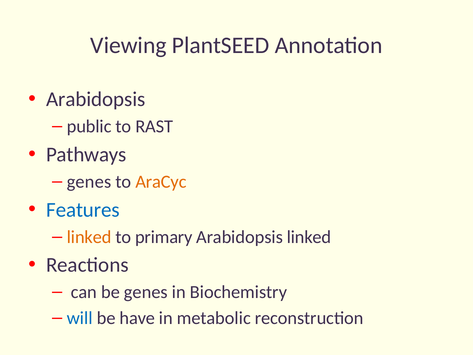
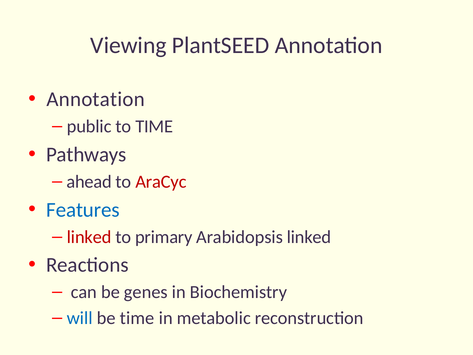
Arabidopsis: Arabidopsis -> Annotation (96, 99)
to RAST: RAST -> TIME (154, 126)
genes: genes -> ahead (89, 182)
AraCyc colour: orange -> red (161, 182)
linked colour: orange -> red (89, 237)
be have: have -> time (137, 318)
